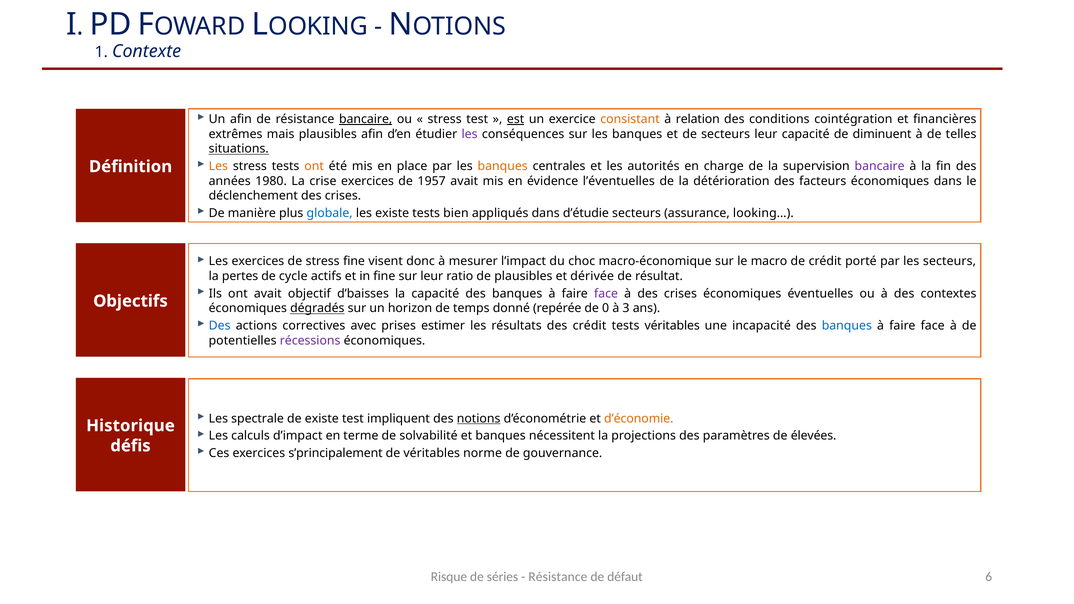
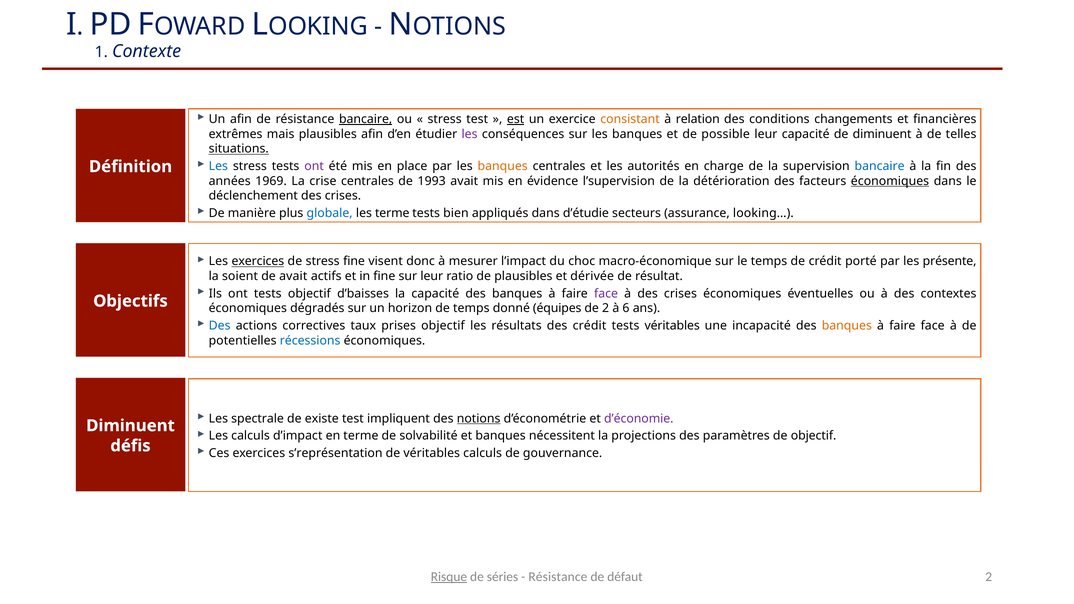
cointégration: cointégration -> changements (853, 119)
de secteurs: secteurs -> possible (726, 134)
Les colour: orange -> blue (218, 166)
ont colour: orange -> purple (314, 166)
bancaire colour: purple -> blue (880, 166)
1980: 1980 -> 1969 (271, 181)
crise exercices: exercices -> centrales (367, 181)
1957: 1957 -> 1993 (432, 181)
l’éventuelles: l’éventuelles -> l’supervision (619, 181)
économiques underline: none -> present (890, 181)
les existe: existe -> terme (392, 213)
exercices underline: none -> present (258, 261)
le macro: macro -> temps (769, 261)
les secteurs: secteurs -> présente (950, 261)
pertes: pertes -> soient (240, 276)
de cycle: cycle -> avait (293, 276)
ont avait: avait -> tests (268, 294)
dégradés underline: present -> none (317, 308)
repérée: repérée -> équipes (557, 308)
de 0: 0 -> 2 (606, 308)
3: 3 -> 6 (626, 308)
avec: avec -> taux (363, 326)
prises estimer: estimer -> objectif (443, 326)
banques colour: blue -> orange (847, 326)
récessions colour: purple -> blue (310, 341)
d’économie colour: orange -> purple (639, 419)
Historique: Historique -> Diminuent (131, 426)
de élevées: élevées -> objectif (814, 436)
s’principalement: s’principalement -> s’représentation (335, 453)
véritables norme: norme -> calculs (483, 453)
Risque underline: none -> present (449, 577)
défaut 6: 6 -> 2 (989, 577)
